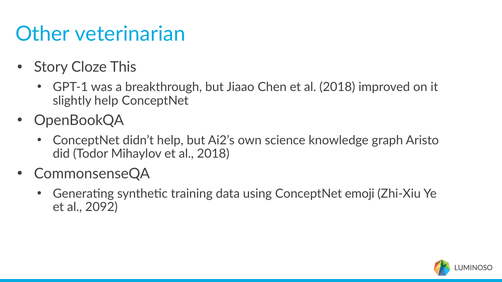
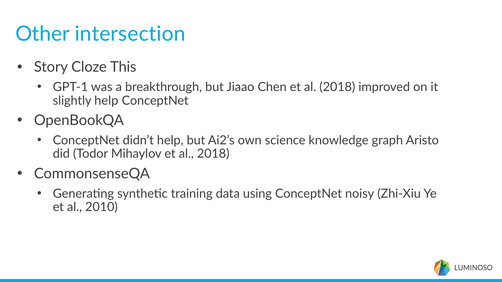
veterinarian: veterinarian -> intersection (130, 34)
emoji: emoji -> noisy (360, 194)
2092: 2092 -> 2010 (101, 207)
